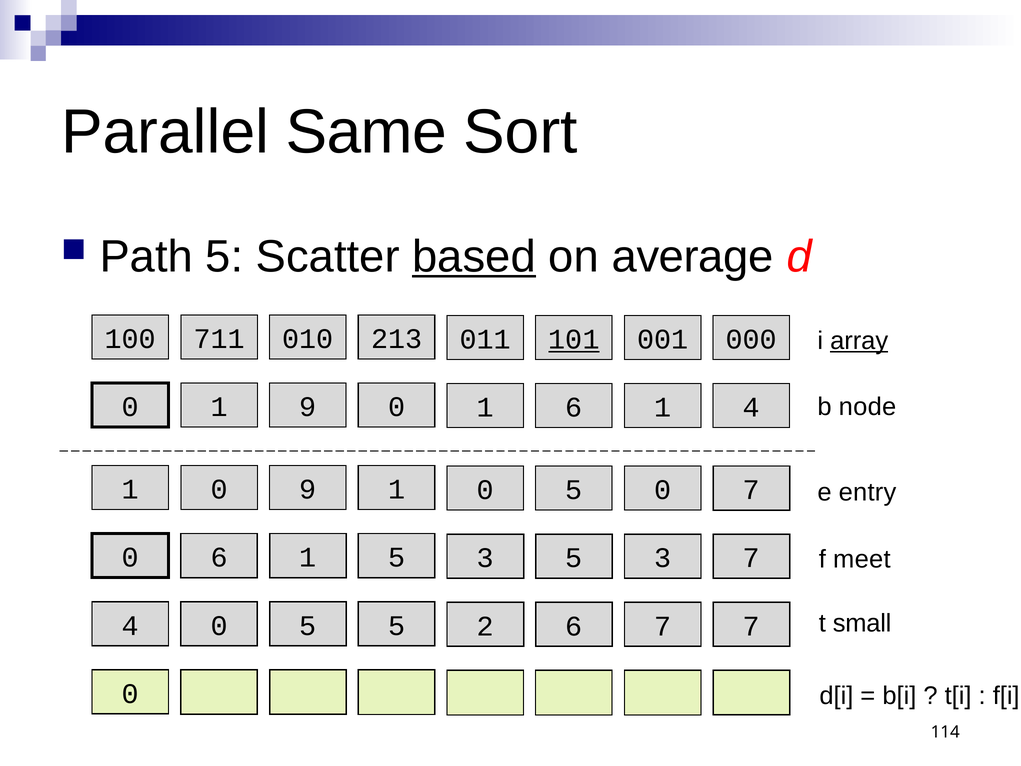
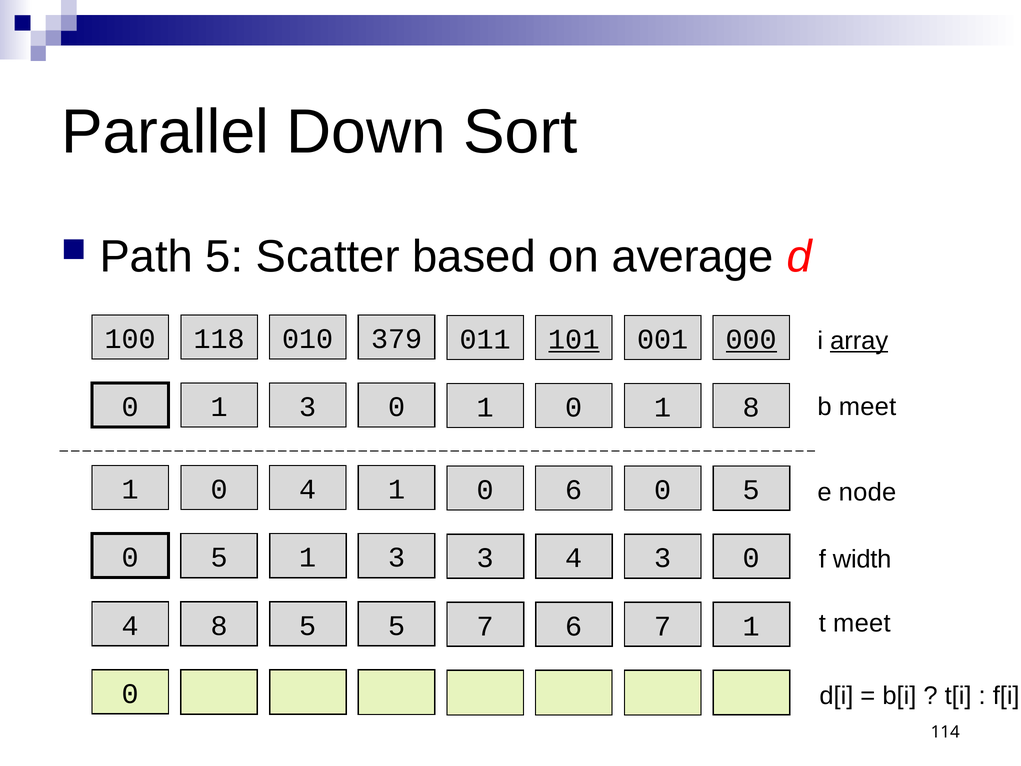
Same: Same -> Down (366, 132)
based underline: present -> none (474, 257)
711: 711 -> 118 (219, 339)
213: 213 -> 379 (397, 339)
000 underline: none -> present (751, 339)
b node: node -> meet (868, 407)
0 1 9: 9 -> 3 (308, 407)
0 1 6: 6 -> 0 (574, 407)
1 4: 4 -> 8 (751, 407)
0 9: 9 -> 4 (308, 489)
1 0 5: 5 -> 6 (574, 490)
7: 7 -> 5 (751, 490)
entry: entry -> node (868, 492)
6: 6 -> 5 (219, 557)
5: 5 -> 3 (397, 557)
3 5: 5 -> 4 (574, 558)
7: 7 -> 0 (751, 558)
meet: meet -> width (862, 559)
4 0: 0 -> 8 (219, 625)
5 2: 2 -> 7 (485, 626)
7 7: 7 -> 1 (751, 626)
t small: small -> meet (862, 623)
